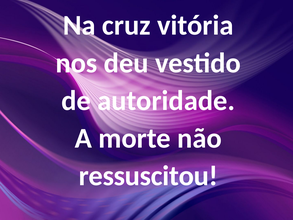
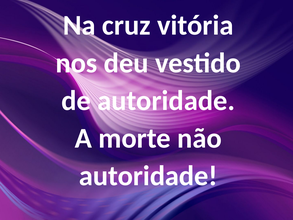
ressuscitou: ressuscitou -> autoridade (148, 176)
